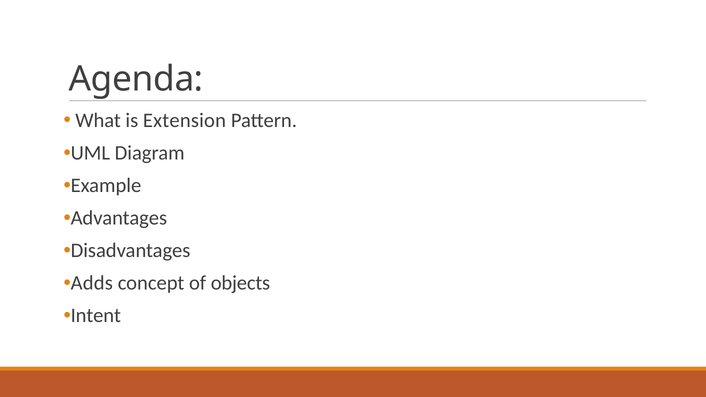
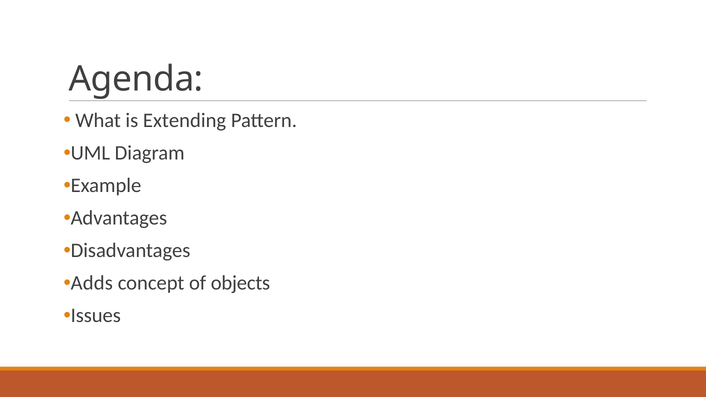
Extension: Extension -> Extending (185, 121)
Intent: Intent -> Issues (96, 316)
